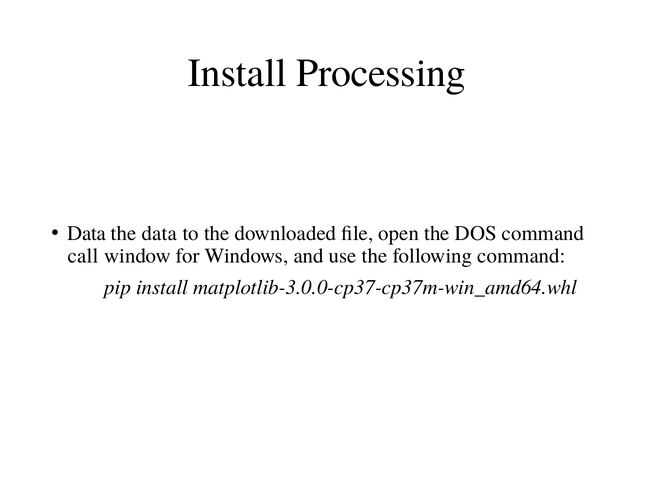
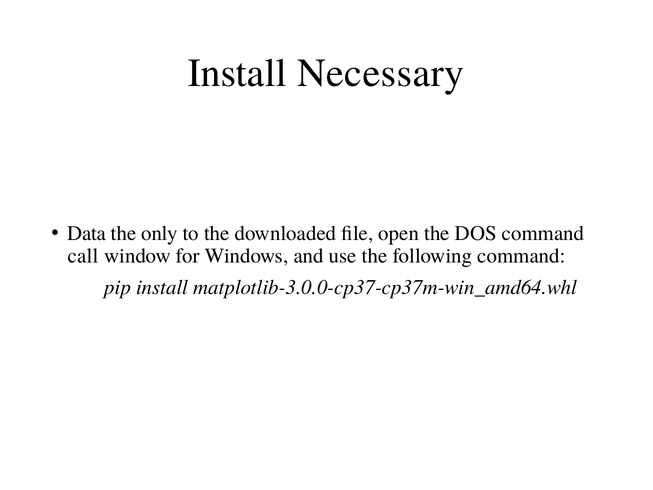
Processing: Processing -> Necessary (381, 73)
the data: data -> only (160, 233)
